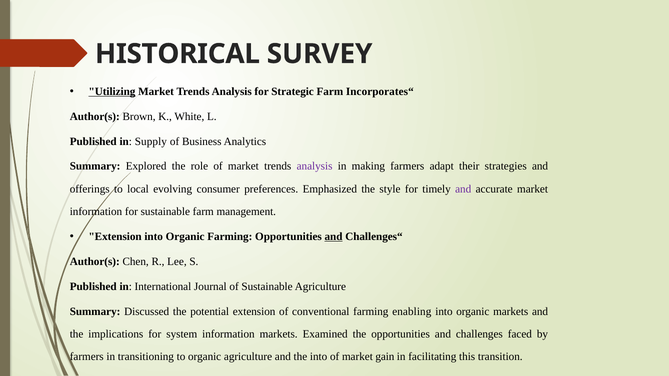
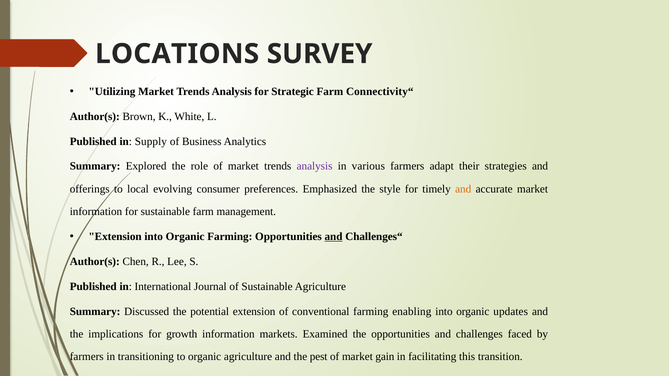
HISTORICAL: HISTORICAL -> LOCATIONS (177, 54)
Utilizing underline: present -> none (112, 92)
Incorporates“: Incorporates“ -> Connectivity“ (380, 92)
making: making -> various (368, 166)
and colour: purple -> orange (463, 189)
organic markets: markets -> updates (511, 312)
system: system -> growth (182, 334)
the into: into -> pest (319, 357)
